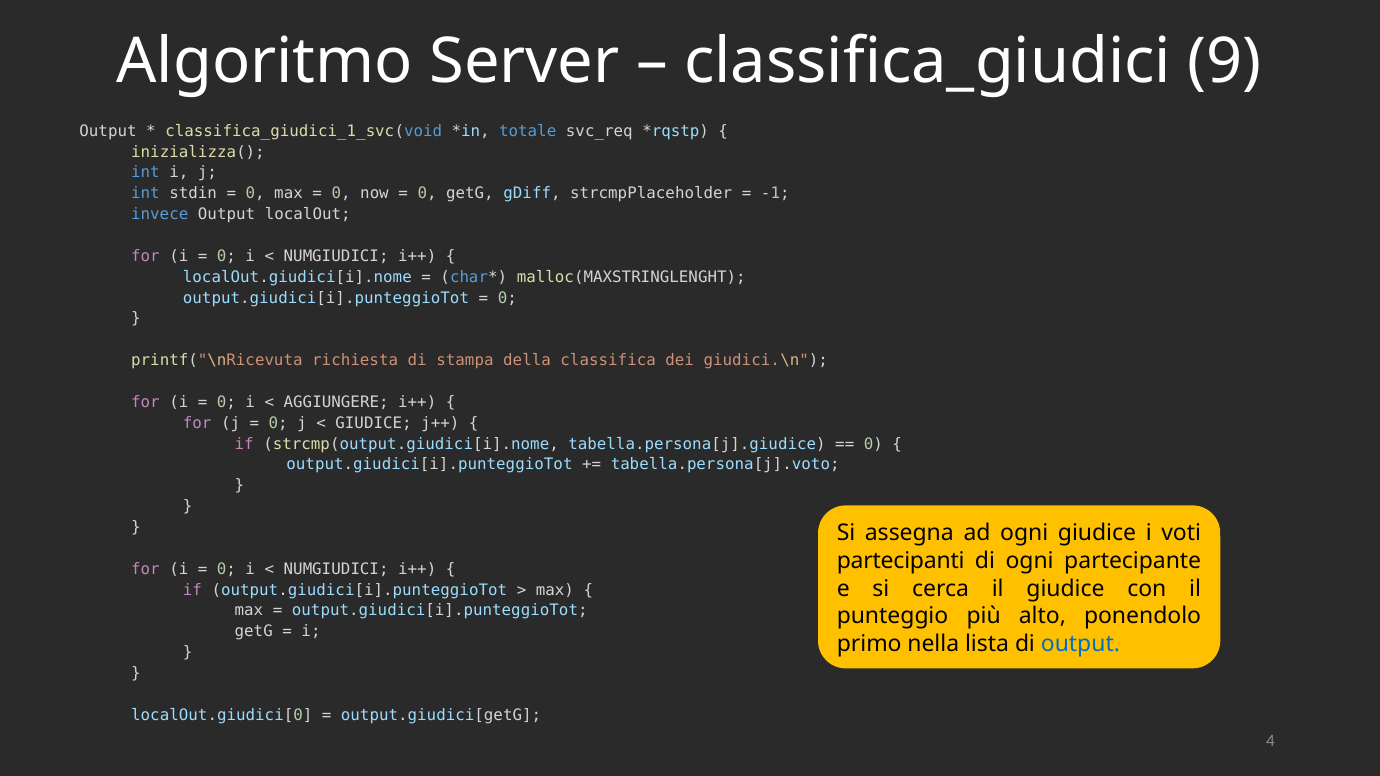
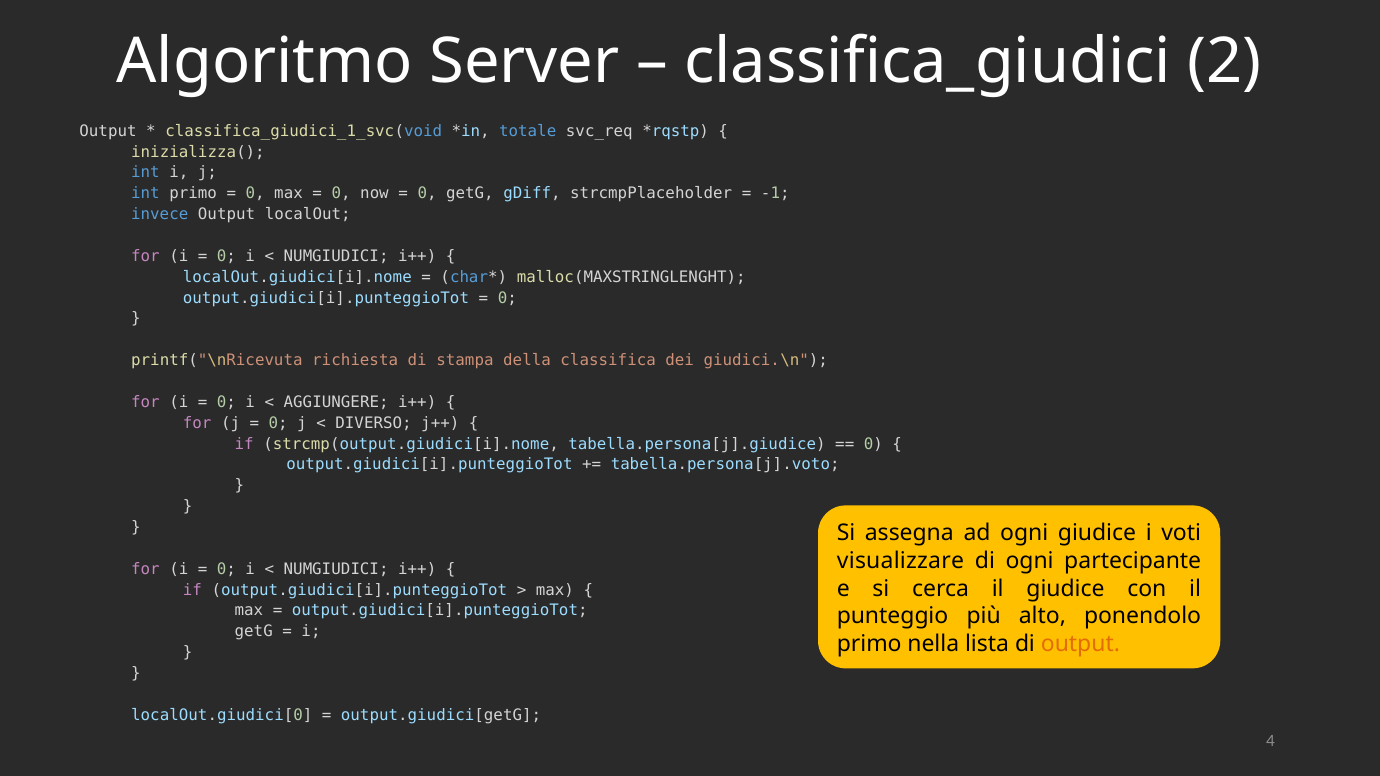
9: 9 -> 2 (1225, 62)
int stdin: stdin -> primo (193, 194)
GIUDICE: GIUDICE -> DIVERSO (374, 423)
partecipanti: partecipanti -> visualizzare (900, 561)
output colour: blue -> orange (1080, 644)
